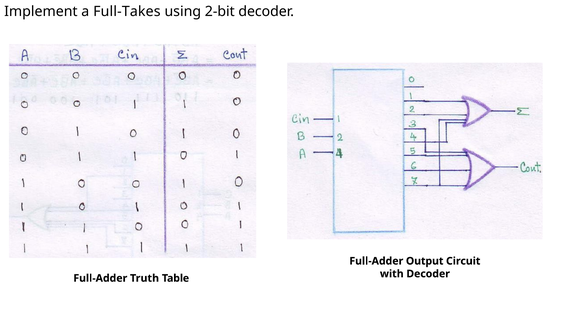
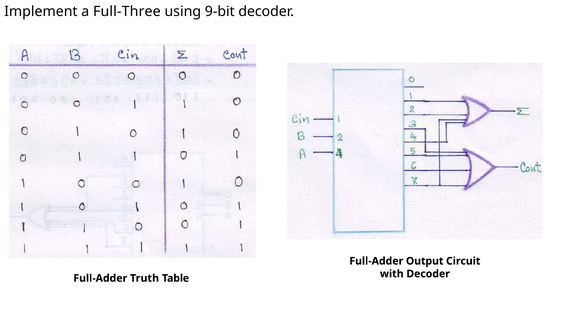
Full-Takes: Full-Takes -> Full-Three (127, 11)
2-bit: 2-bit -> 9-bit (220, 11)
